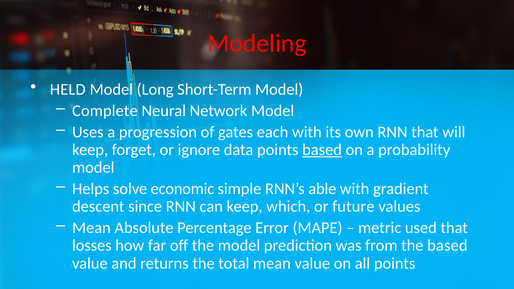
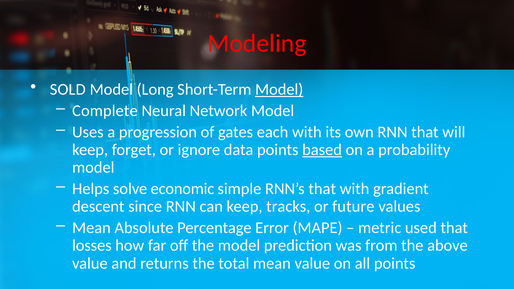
HELD: HELD -> SOLD (68, 89)
Model underline: none -> present (279, 89)
RNN’s able: able -> that (322, 189)
which: which -> tracks (288, 207)
the based: based -> above (447, 246)
